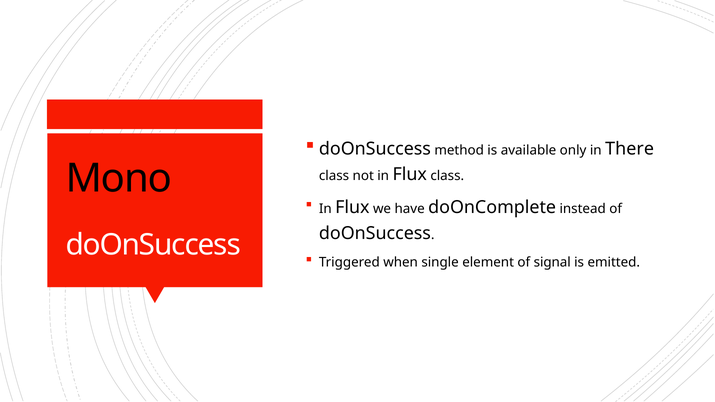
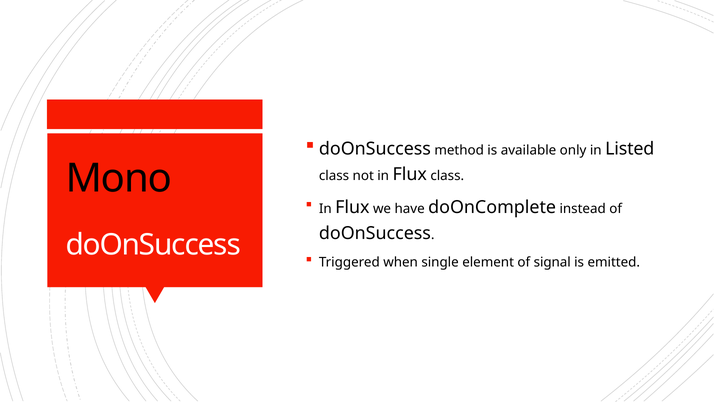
There: There -> Listed (630, 149)
